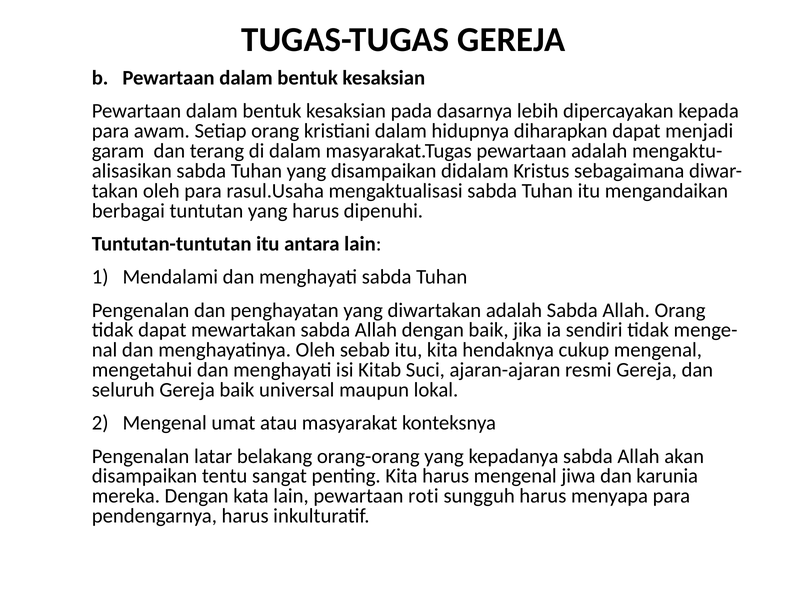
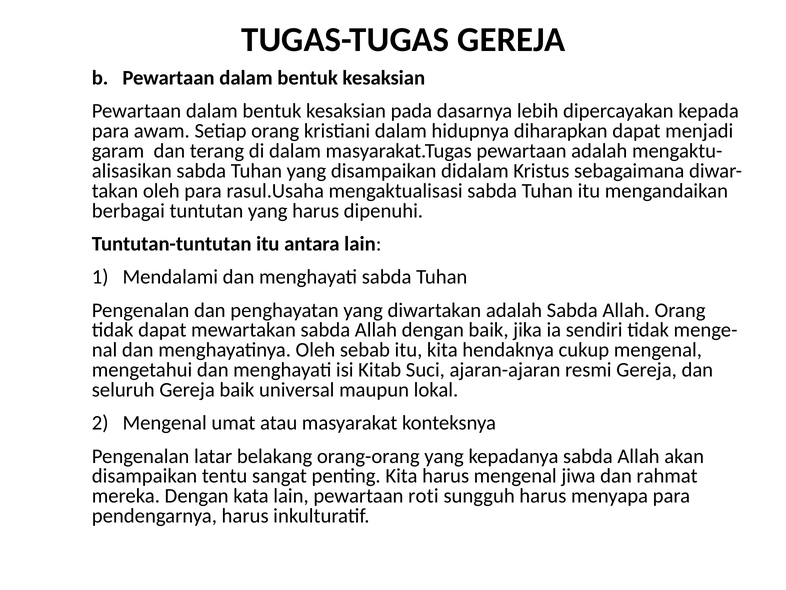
karunia: karunia -> rahmat (667, 476)
